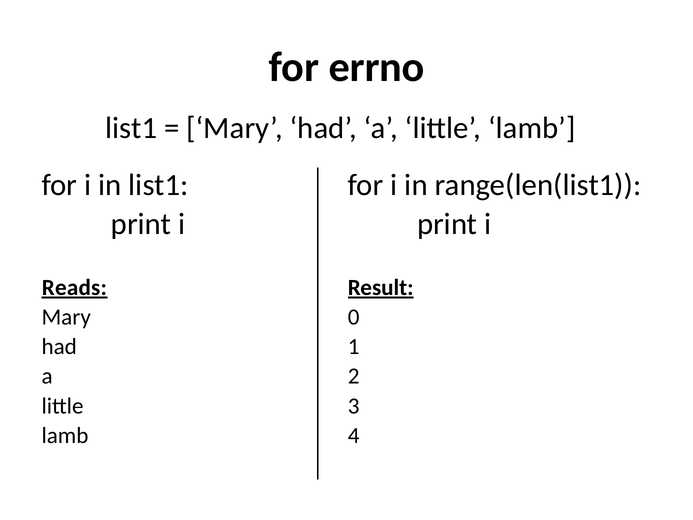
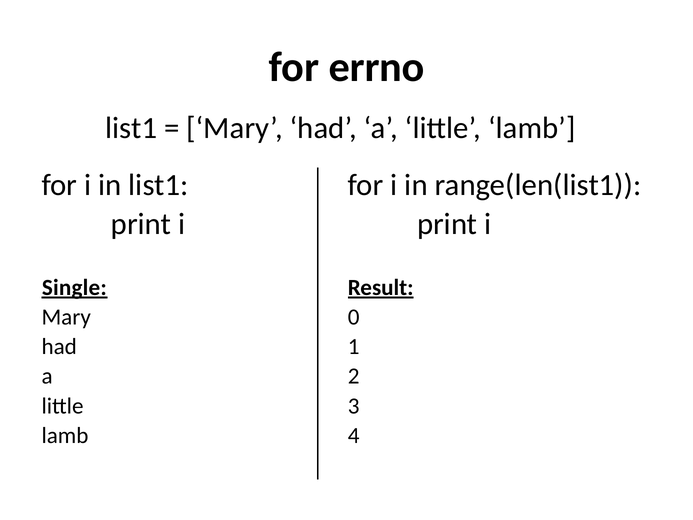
Reads: Reads -> Single (74, 288)
